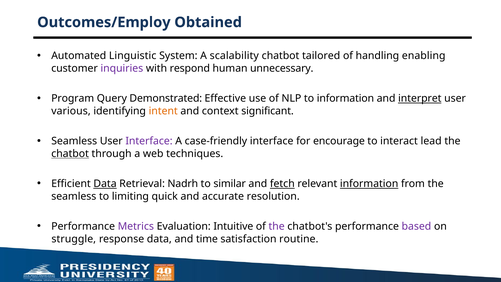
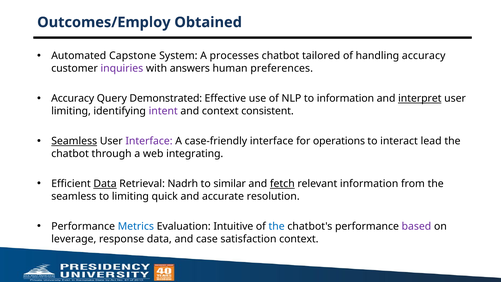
Linguistic: Linguistic -> Capstone (133, 56)
scalability: scalability -> processes (234, 56)
handling enabling: enabling -> accuracy (424, 56)
respond: respond -> answers (190, 68)
unnecessary: unnecessary -> preferences (282, 68)
Program: Program -> Accuracy (73, 98)
various: various -> limiting (71, 111)
intent colour: orange -> purple (163, 111)
significant: significant -> consistent (267, 111)
Seamless underline: none -> present (74, 141)
encourage: encourage -> operations (339, 141)
chatbot underline: present -> none (70, 154)
techniques: techniques -> integrating (195, 154)
information underline: present -> none (369, 184)
Metrics colour: purple -> blue (136, 226)
the colour: purple -> blue (277, 226)
struggle: struggle -> leverage (74, 239)
time: time -> case (207, 239)
satisfaction routine: routine -> context (299, 239)
